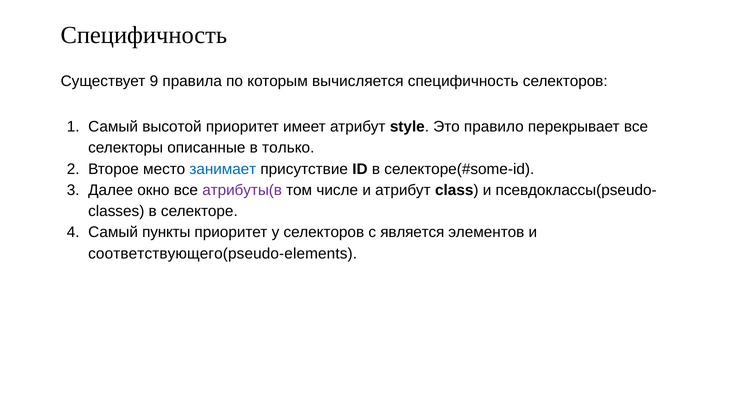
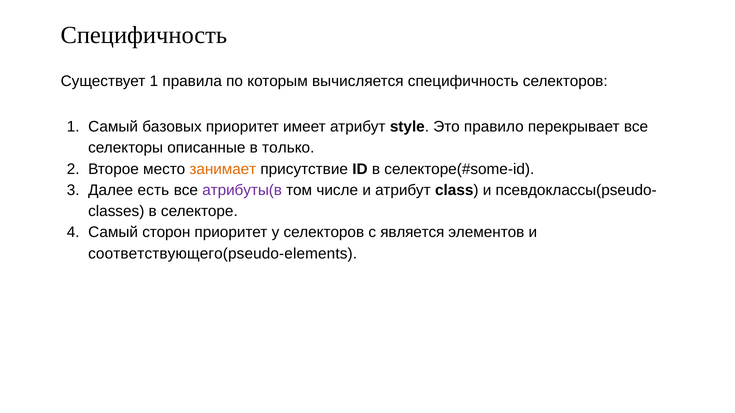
Существует 9: 9 -> 1 (154, 81)
высотой: высотой -> базовых (172, 127)
занимает colour: blue -> orange (223, 169)
окно: окно -> есть (153, 190)
пункты: пункты -> сторон (166, 233)
